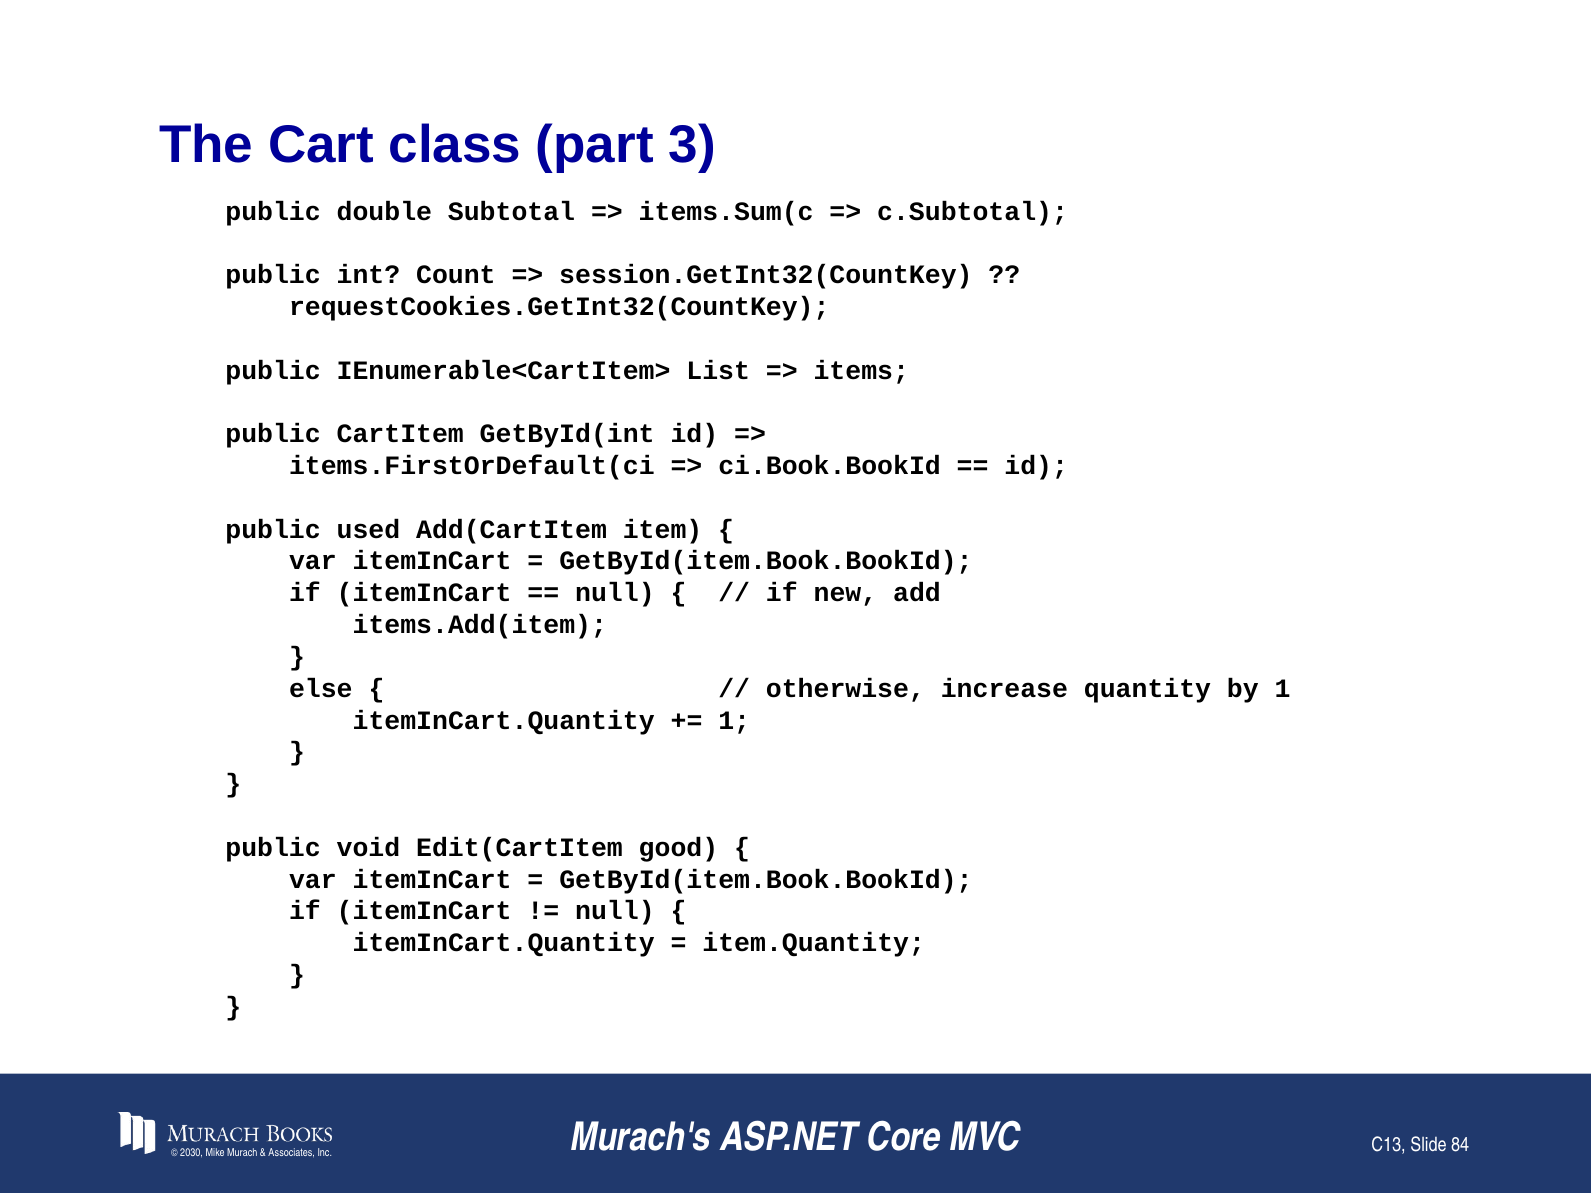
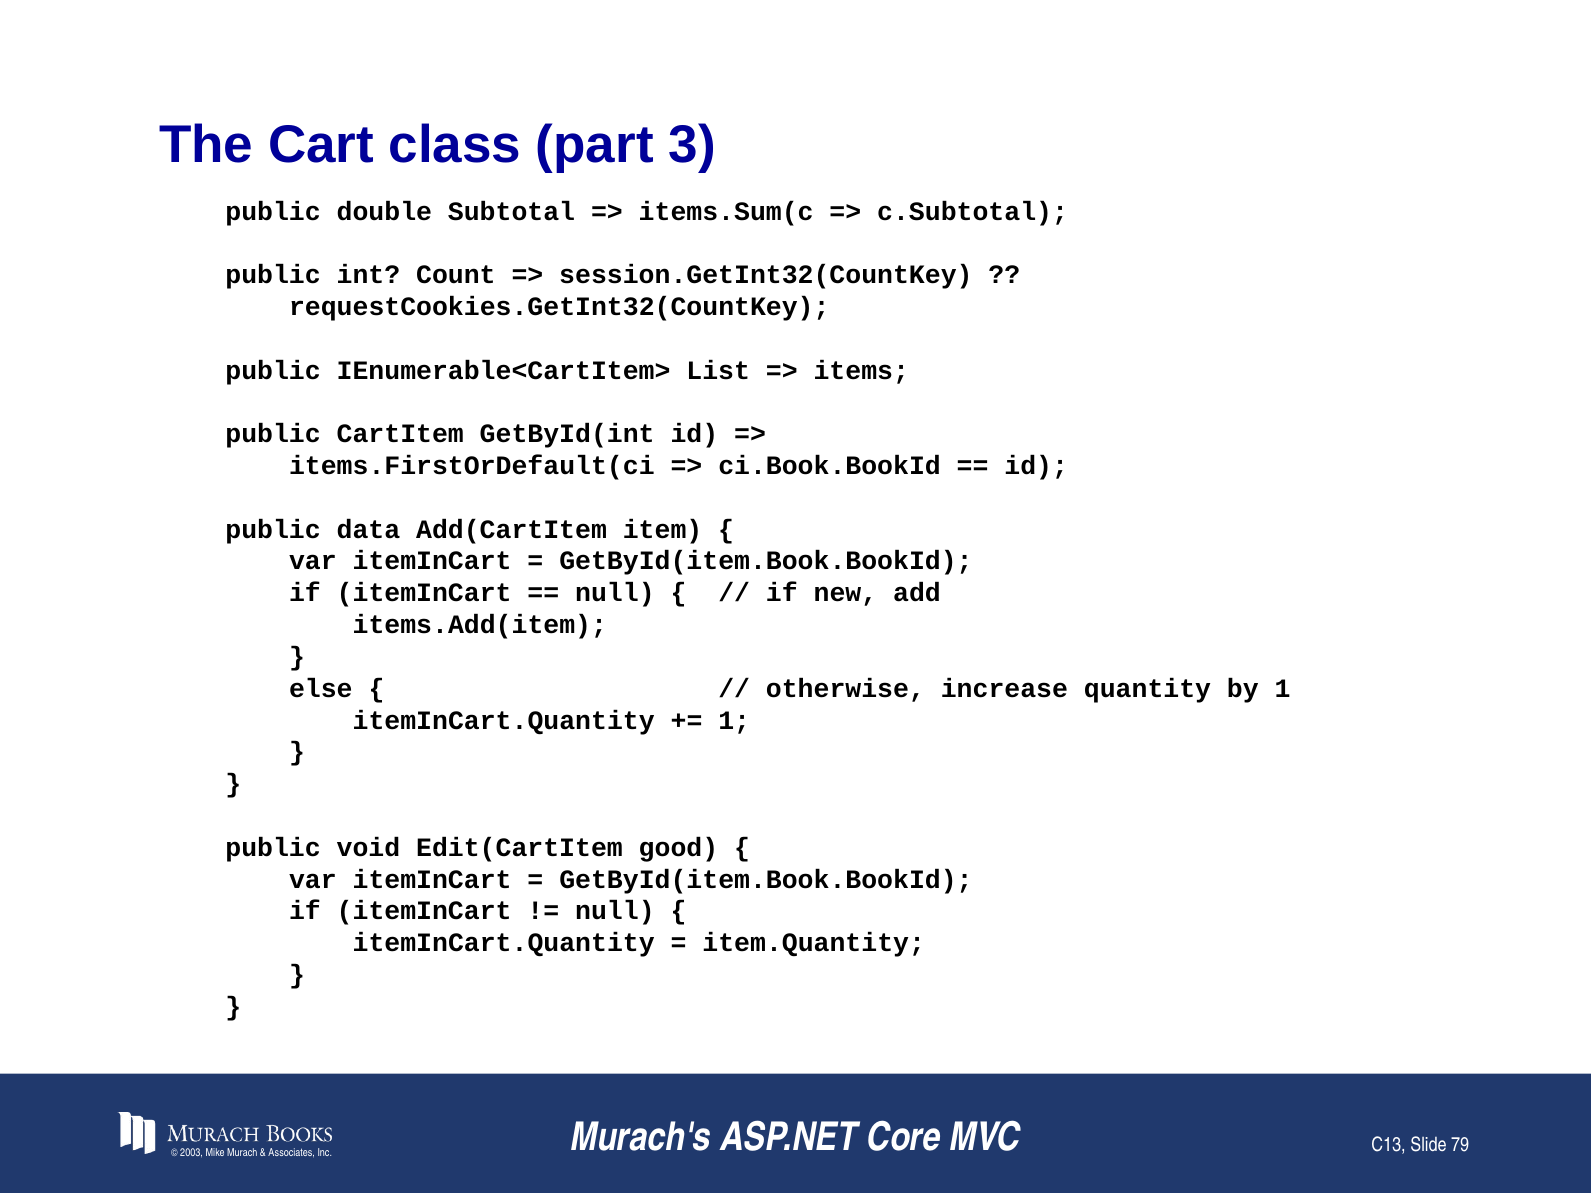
used: used -> data (368, 530)
2030: 2030 -> 2003 (192, 1153)
84: 84 -> 79 (1460, 1145)
